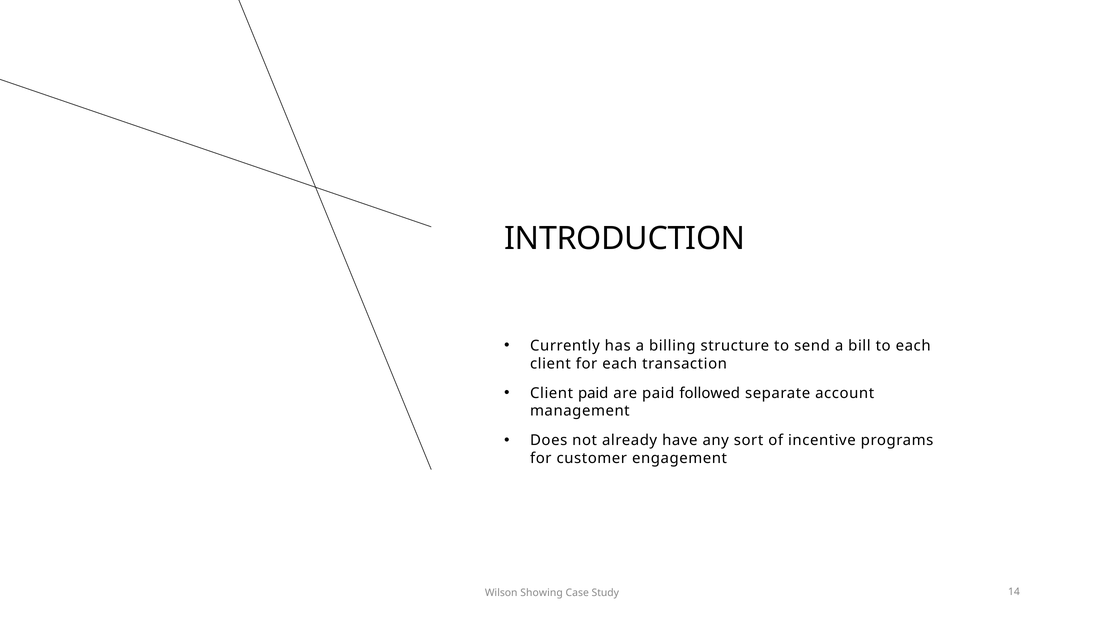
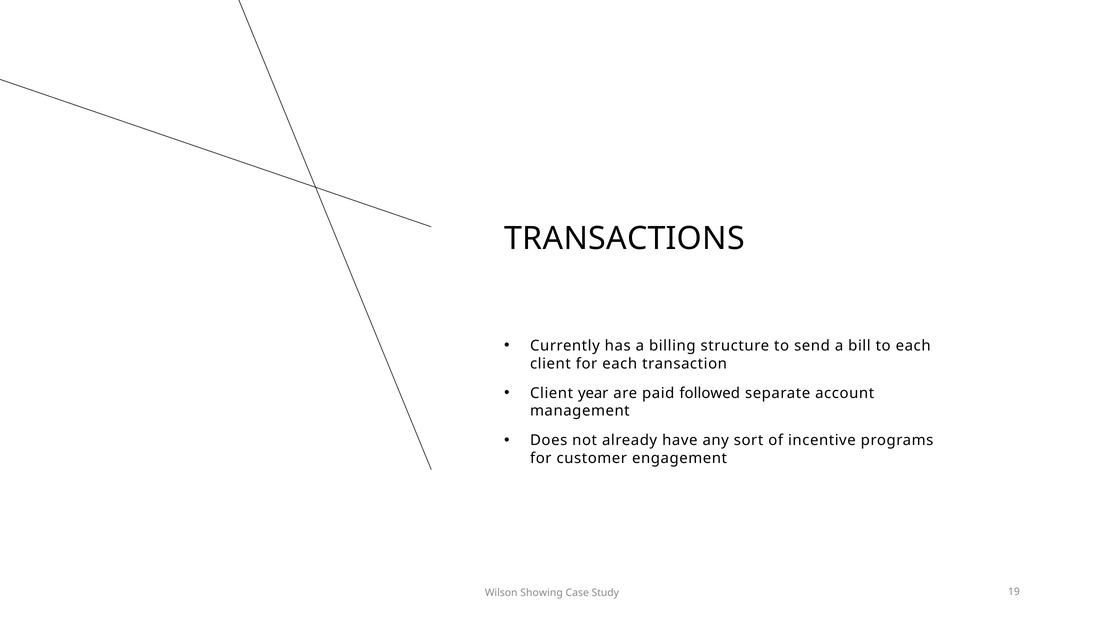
INTRODUCTION: INTRODUCTION -> TRANSACTIONS (625, 239)
Client paid: paid -> year (593, 393)
14: 14 -> 19 (1014, 592)
